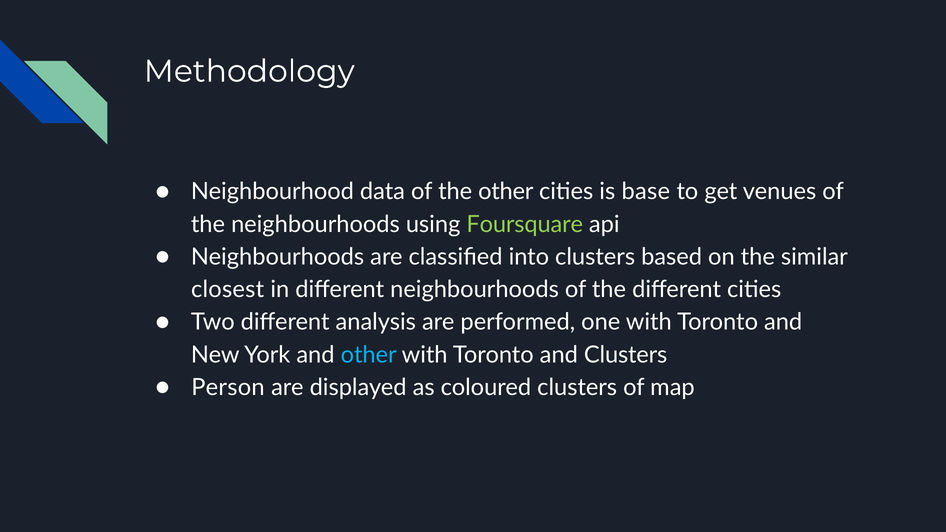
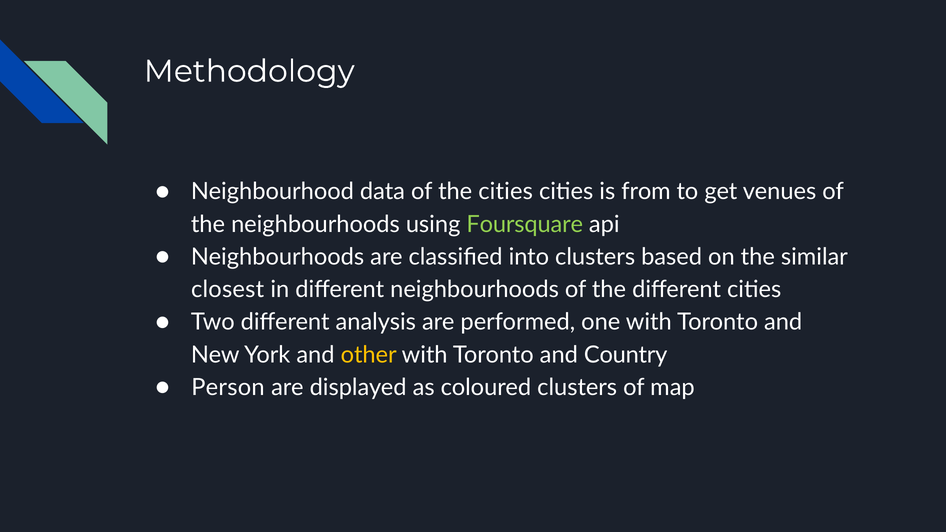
the other: other -> cities (506, 192)
base: base -> from (646, 192)
other colour: light blue -> yellow (369, 355)
and Clusters: Clusters -> Country (626, 355)
